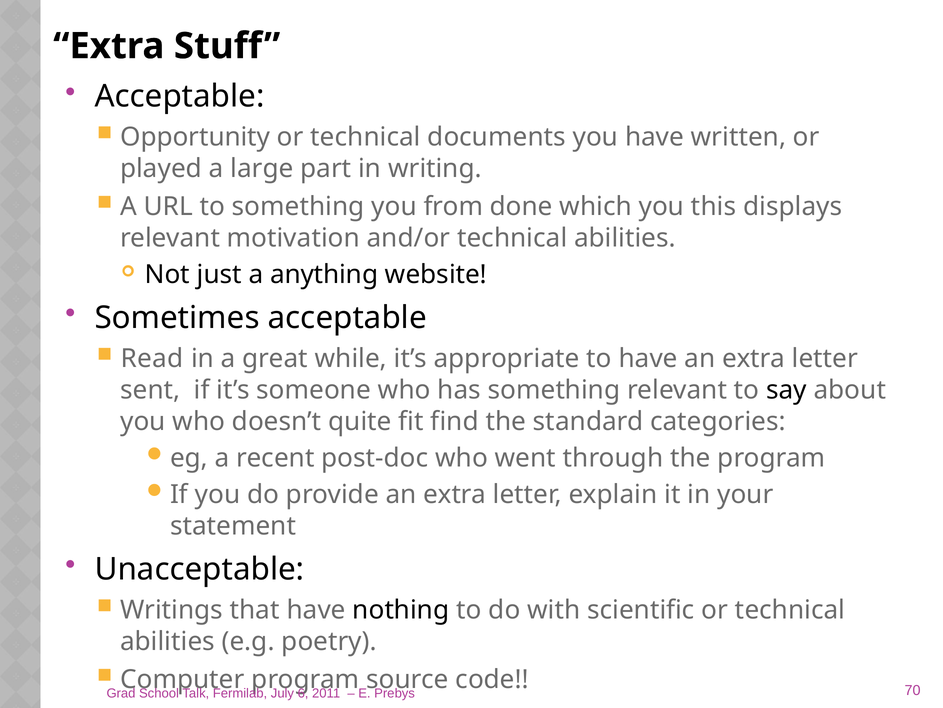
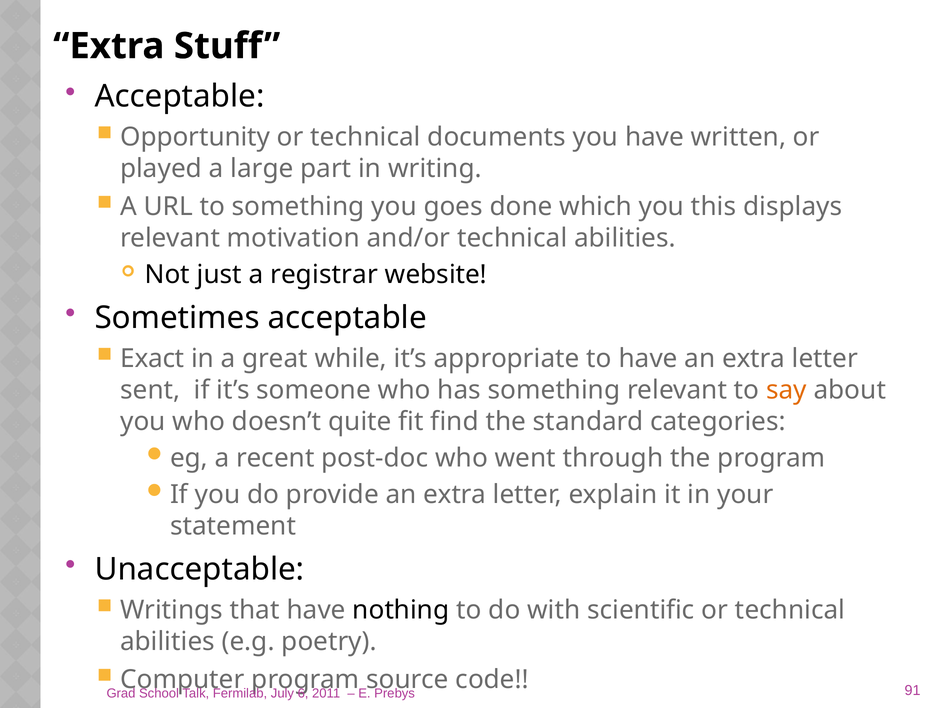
from: from -> goes (453, 206)
anything: anything -> registrar (324, 274)
Read: Read -> Exact (152, 358)
say colour: black -> orange (786, 389)
70: 70 -> 91 (913, 690)
